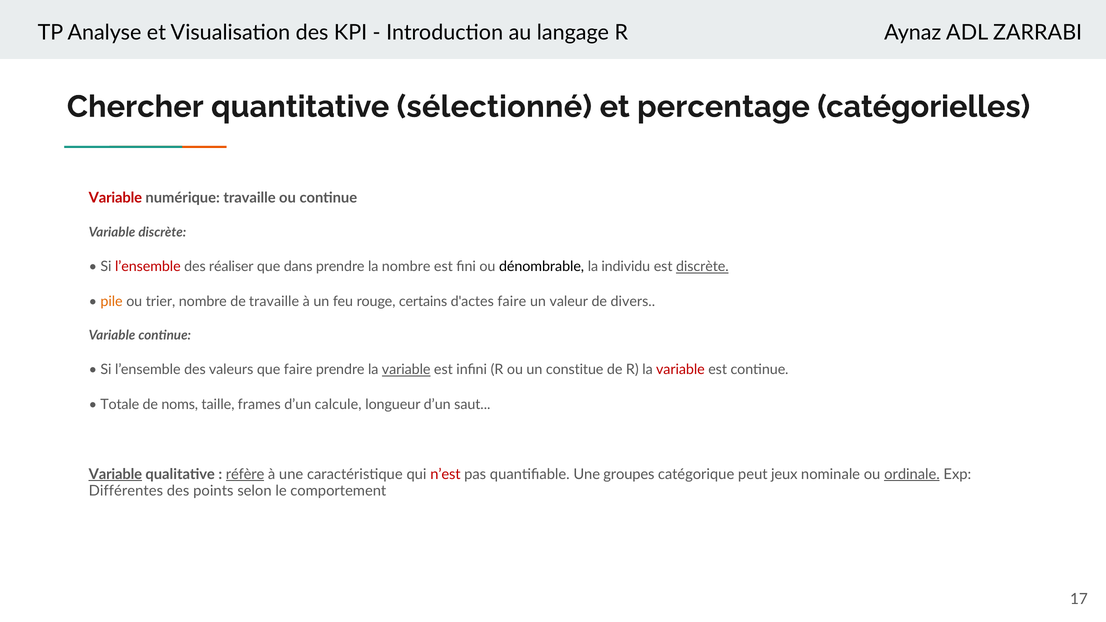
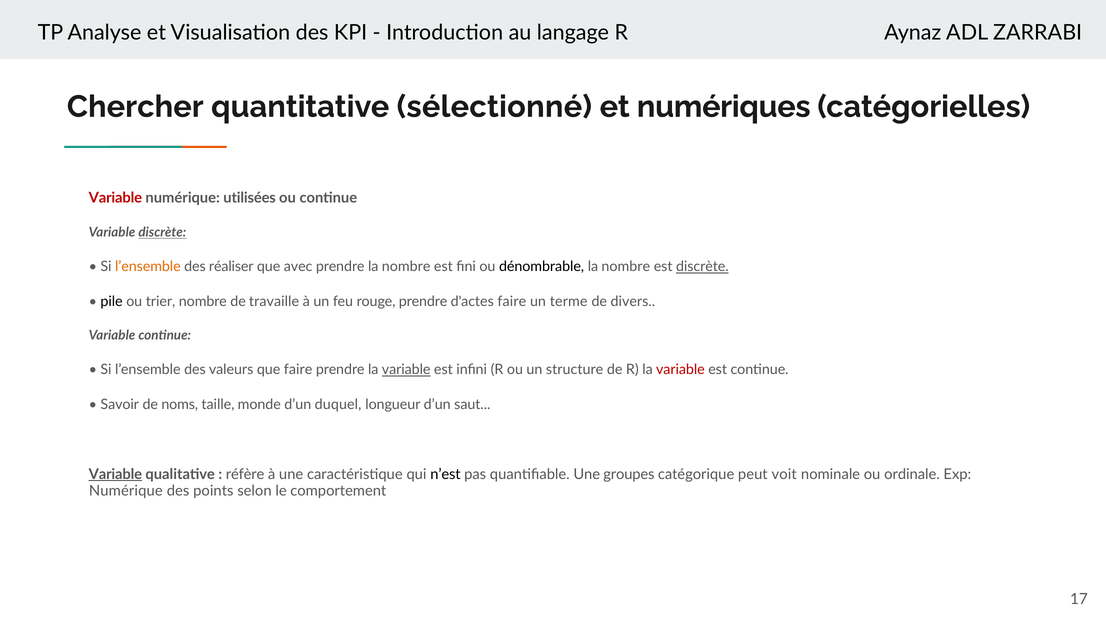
percentage: percentage -> numériques (724, 107)
numérique travaille: travaille -> utilisées (250, 198)
discrète underline: none -> present (162, 233)
l’ensemble colour: red -> orange (148, 267)
dans: dans -> avec (298, 267)
individu: individu -> nombre (626, 267)
pile colour: orange -> black (112, 301)
rouge certains: certains -> prendre (423, 301)
valeur: valeur -> terme (569, 301)
constitue: constitue -> structure (575, 370)
Totale: Totale -> Savoir (120, 405)
frames: frames -> monde (259, 405)
calcule: calcule -> duquel (338, 405)
réfère underline: present -> none (245, 474)
n’est colour: red -> black (445, 474)
jeux: jeux -> voit (784, 474)
ordinale underline: present -> none (912, 474)
Différentes: Différentes -> Numérique (126, 491)
